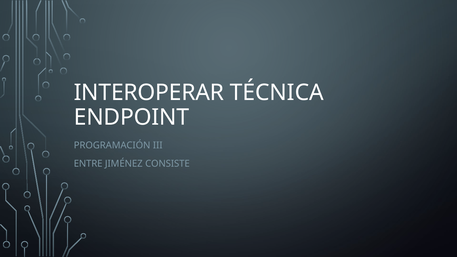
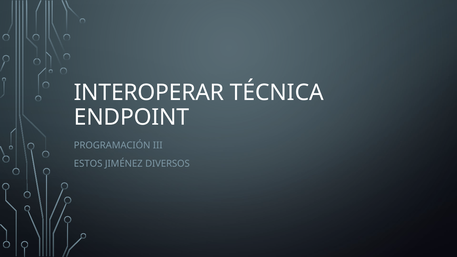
ENTRE: ENTRE -> ESTOS (88, 164)
CONSISTE: CONSISTE -> DIVERSOS (167, 164)
